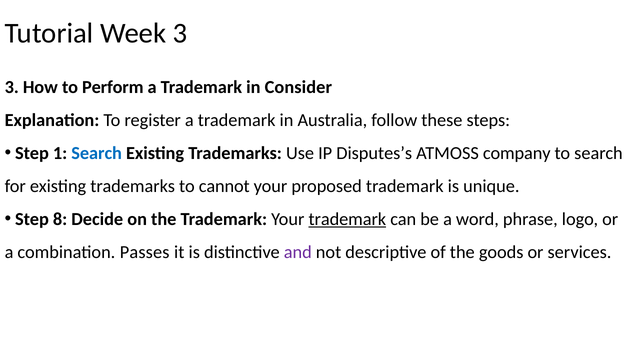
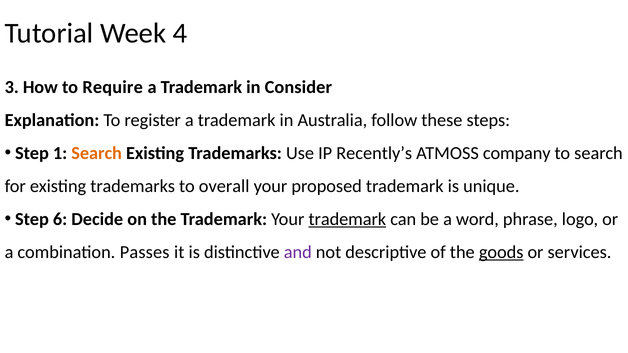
Week 3: 3 -> 4 (180, 33)
Perform: Perform -> Require (113, 87)
Search colour: blue -> orange (97, 153)
Disputes’s: Disputes’s -> Recently’s (374, 153)
cannot: cannot -> overall (224, 186)
8: 8 -> 6 (60, 219)
goods underline: none -> present (501, 252)
